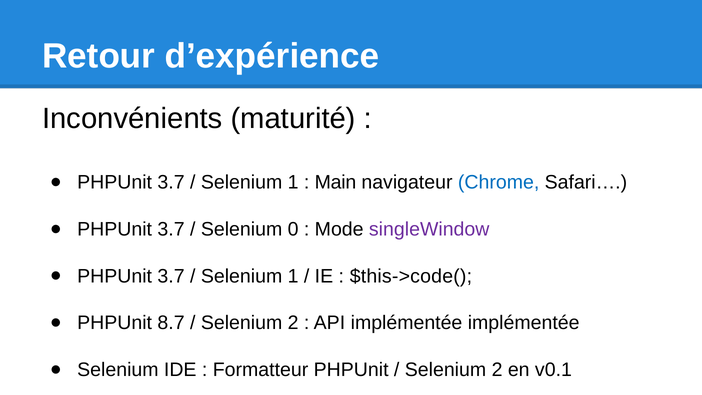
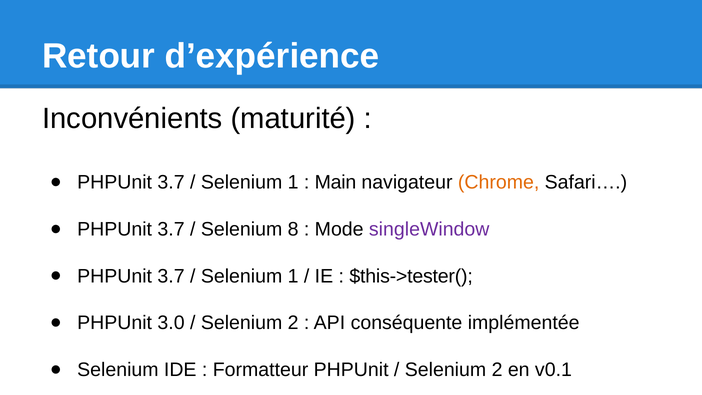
Chrome colour: blue -> orange (499, 182)
0: 0 -> 8 (293, 229)
$this->code(: $this->code( -> $this->tester( (411, 276)
8.7: 8.7 -> 3.0 (171, 323)
API implémentée: implémentée -> conséquente (406, 323)
